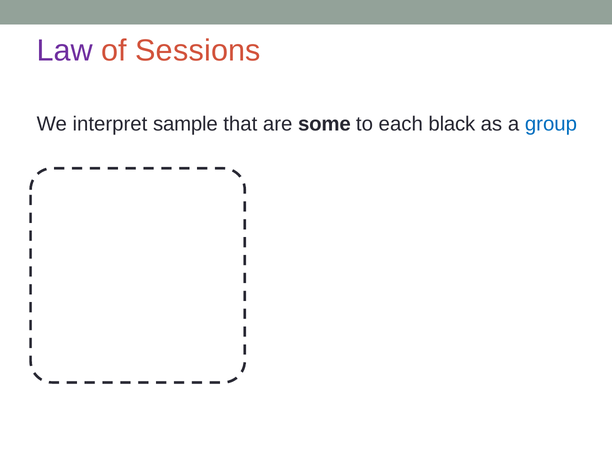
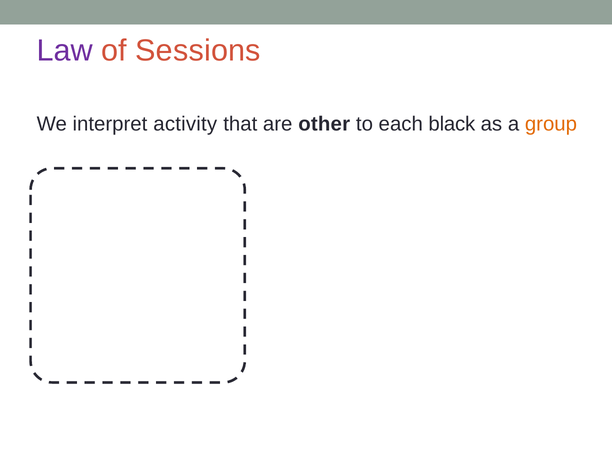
sample: sample -> activity (185, 124)
some: some -> other (324, 124)
group colour: blue -> orange (551, 124)
